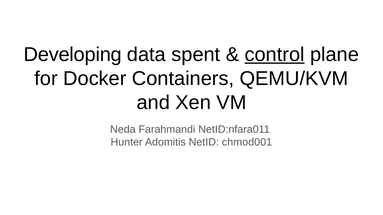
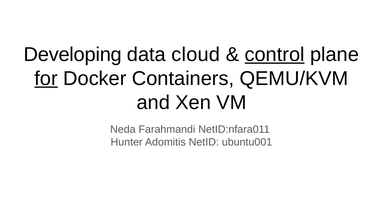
spent: spent -> cloud (196, 55)
for underline: none -> present (46, 79)
chmod001: chmod001 -> ubuntu001 (247, 142)
